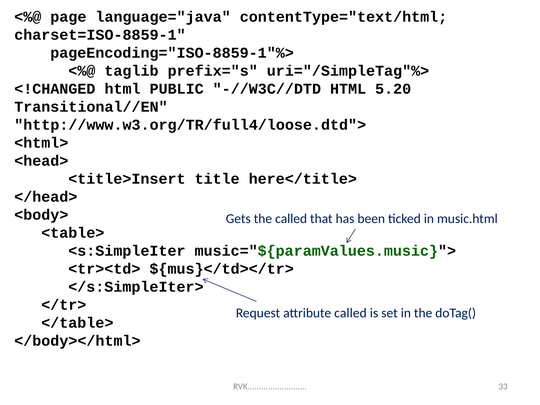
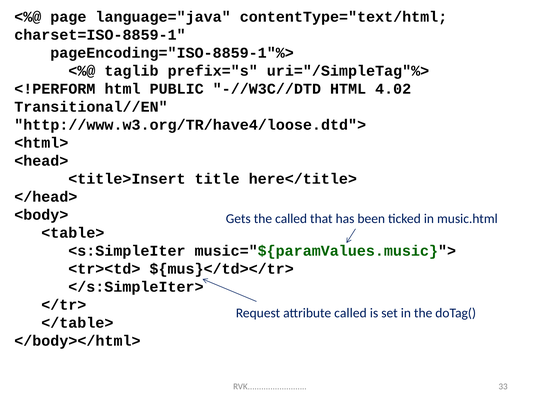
<!CHANGED: <!CHANGED -> <!PERFORM (55, 89)
5.20: 5.20 -> 4.02 (393, 89)
http://www.w3.org/TR/full4/loose.dtd">: http://www.w3.org/TR/full4/loose.dtd"> -> http://www.w3.org/TR/have4/loose.dtd"> (190, 125)
